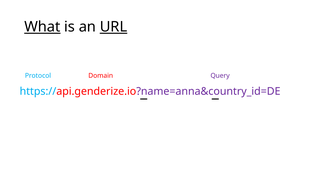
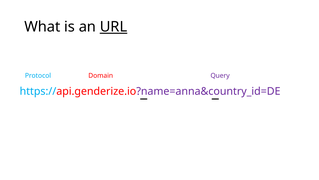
What underline: present -> none (42, 27)
